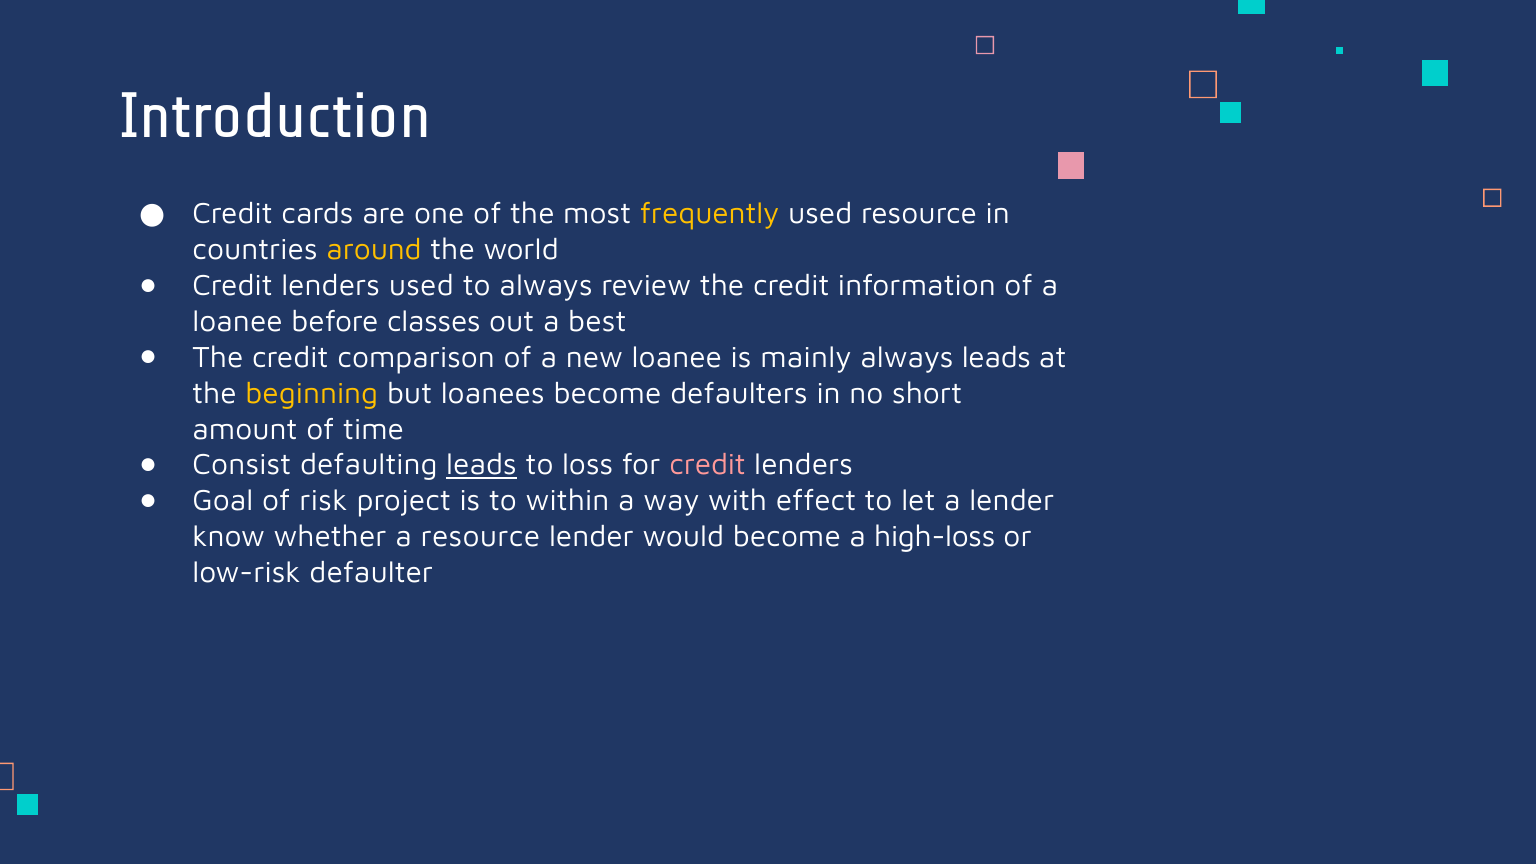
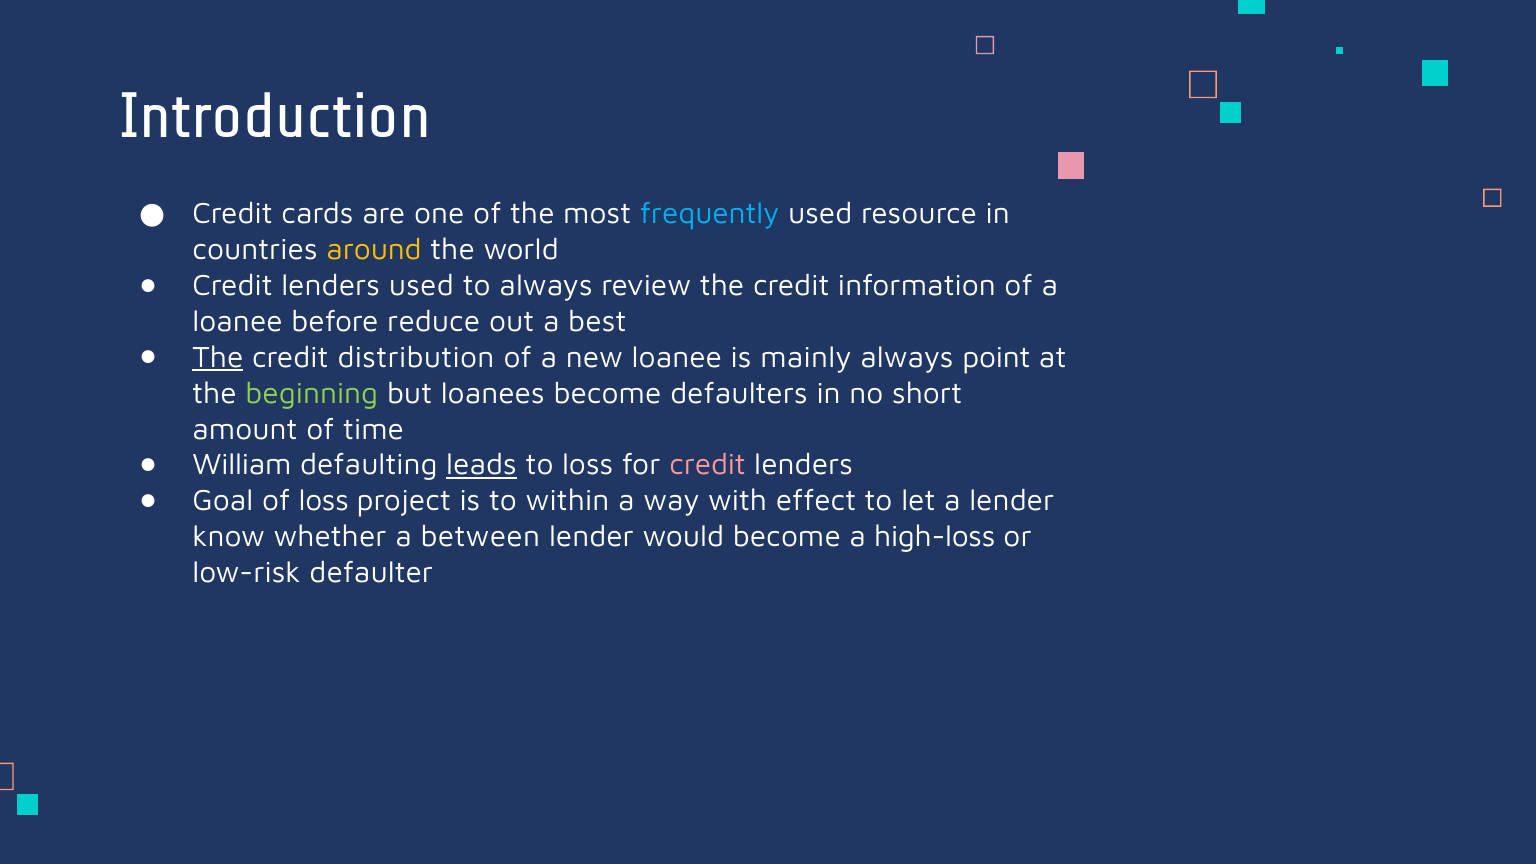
frequently colour: yellow -> light blue (710, 214)
classes: classes -> reduce (434, 322)
The underline: none -> present (218, 357)
comparison: comparison -> distribution (416, 357)
always leads: leads -> point (996, 357)
beginning colour: yellow -> light green (312, 393)
Consist: Consist -> William (242, 465)
of risk: risk -> loss (324, 501)
a resource: resource -> between (480, 537)
